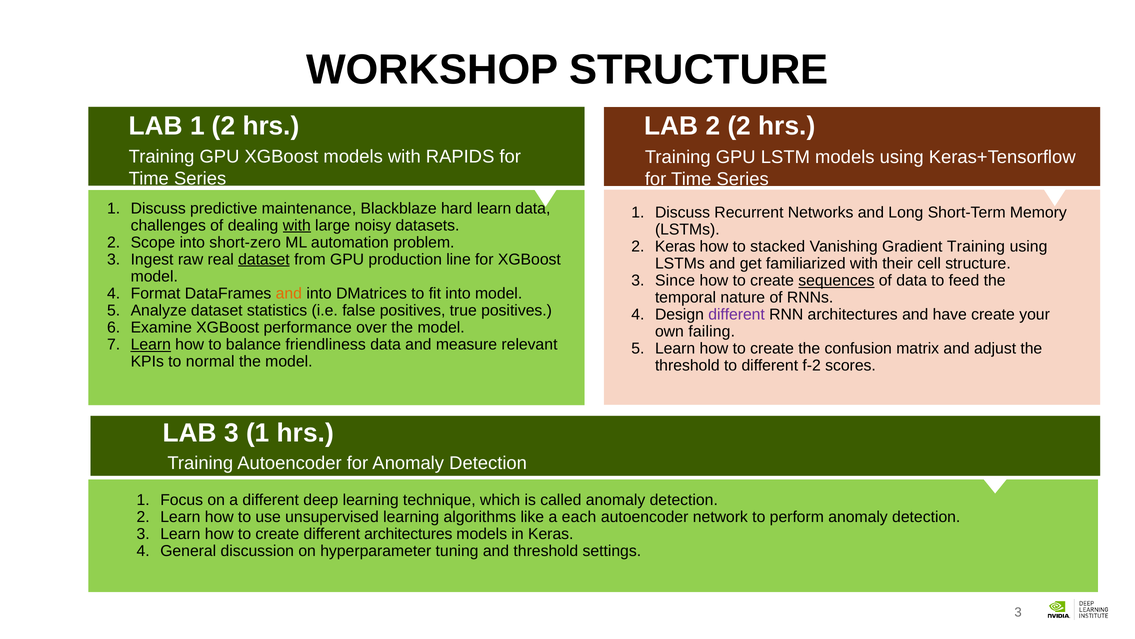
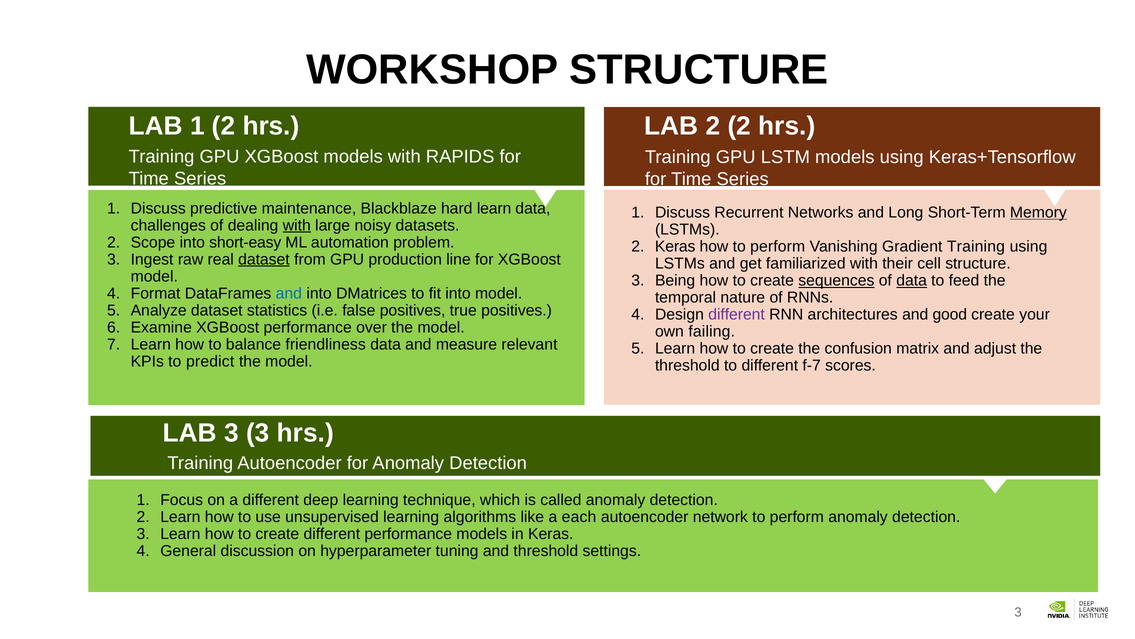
Memory underline: none -> present (1038, 212)
short-zero: short-zero -> short-easy (245, 242)
how to stacked: stacked -> perform (778, 246)
Since: Since -> Being (675, 280)
data underline: none -> present (912, 280)
and colour: orange -> blue (289, 293)
have: have -> good (950, 314)
Learn underline: present -> none (151, 344)
normal: normal -> predict (210, 361)
f-2: f-2 -> f-7 (812, 365)
3 1: 1 -> 3 (258, 433)
different architectures: architectures -> performance (408, 534)
